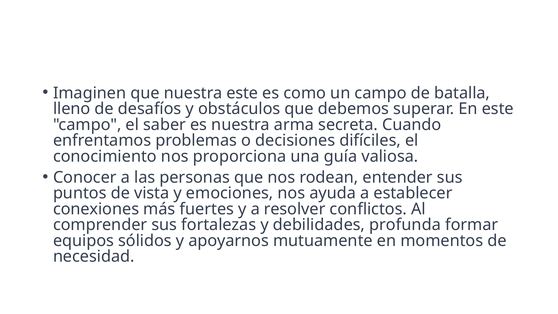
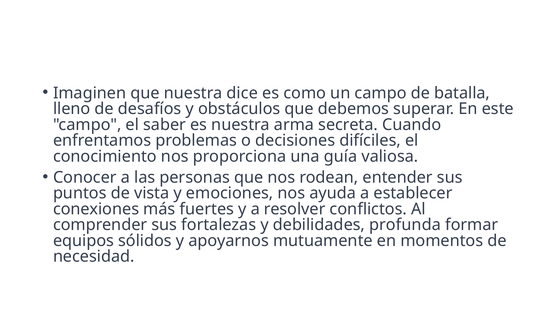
nuestra este: este -> dice (242, 93)
